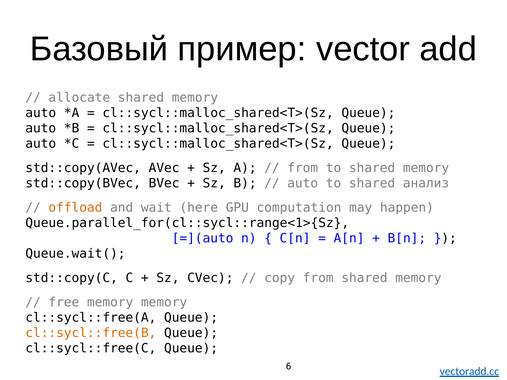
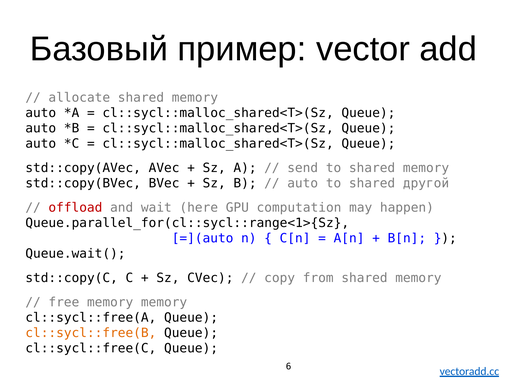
from: from -> send (303, 168)
анализ: анализ -> другой (426, 183)
offload colour: orange -> red (75, 208)
